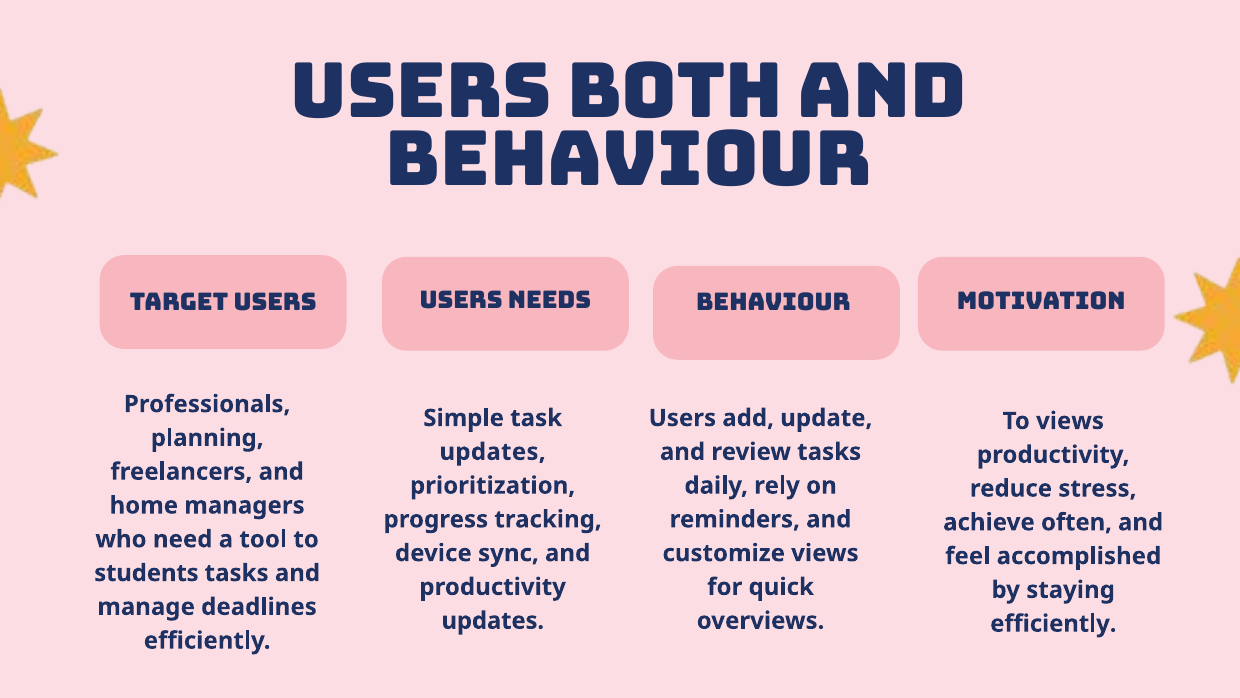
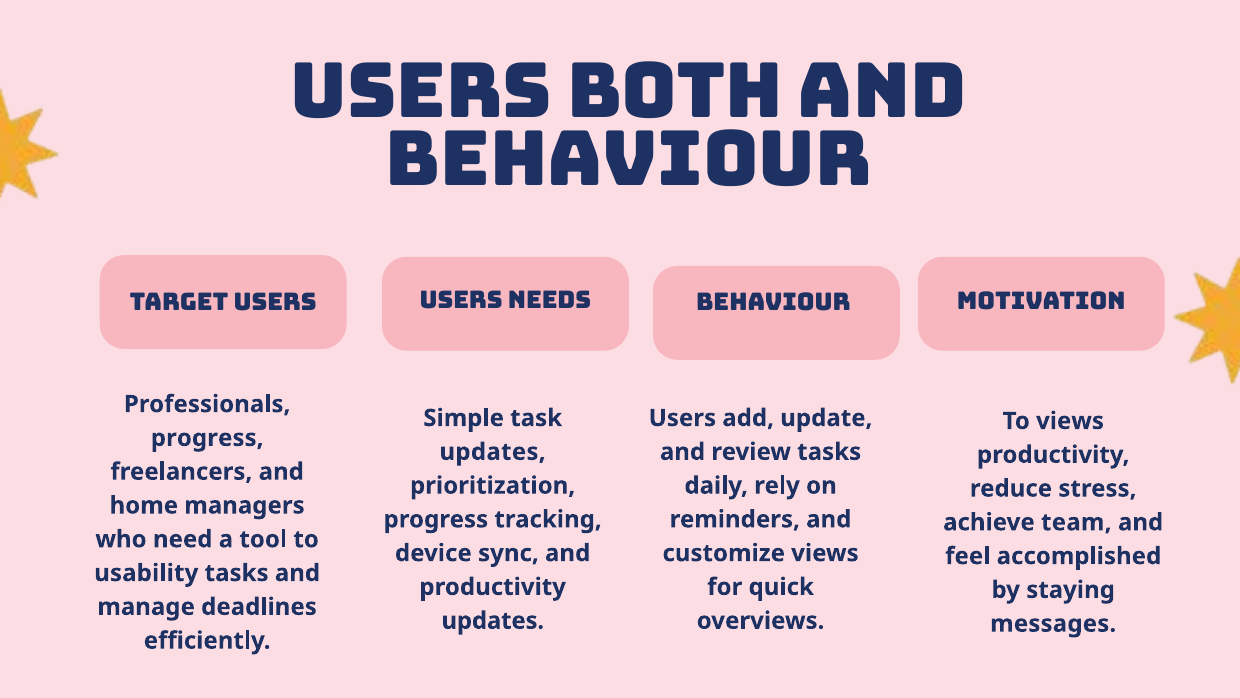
planning: planning -> progress (207, 438)
often: often -> team (1076, 522)
students: students -> usability (146, 573)
efficiently: efficiently -> messages (1053, 623)
